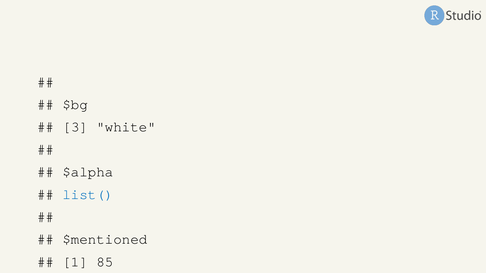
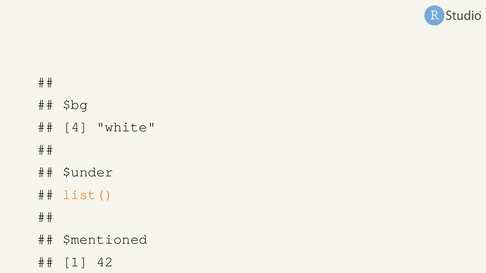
3: 3 -> 4 (75, 127)
$alpha: $alpha -> $under (88, 172)
list( colour: blue -> orange (88, 195)
85: 85 -> 42 (105, 262)
